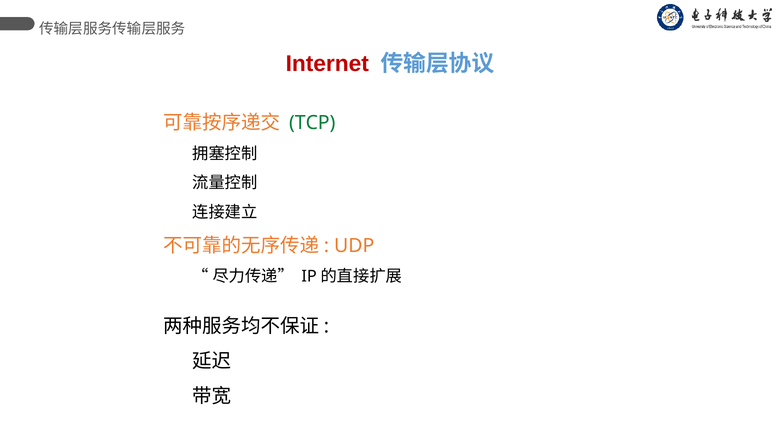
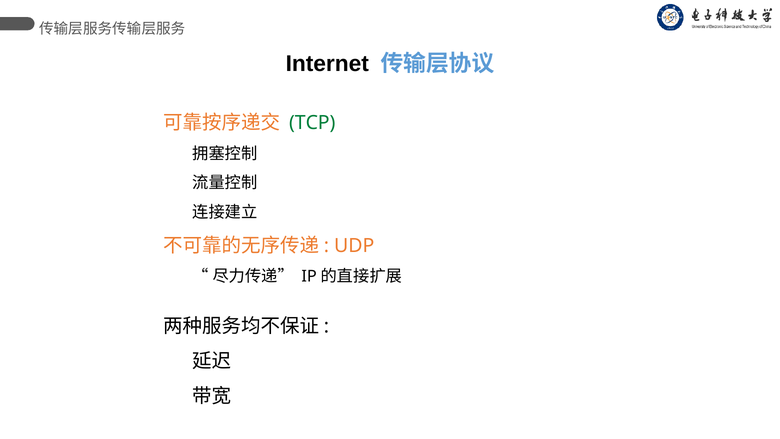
Internet colour: red -> black (327, 64)
